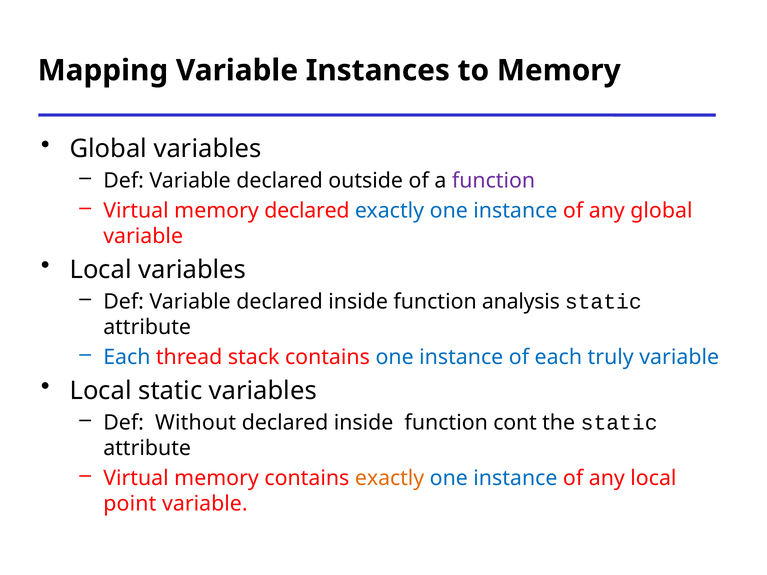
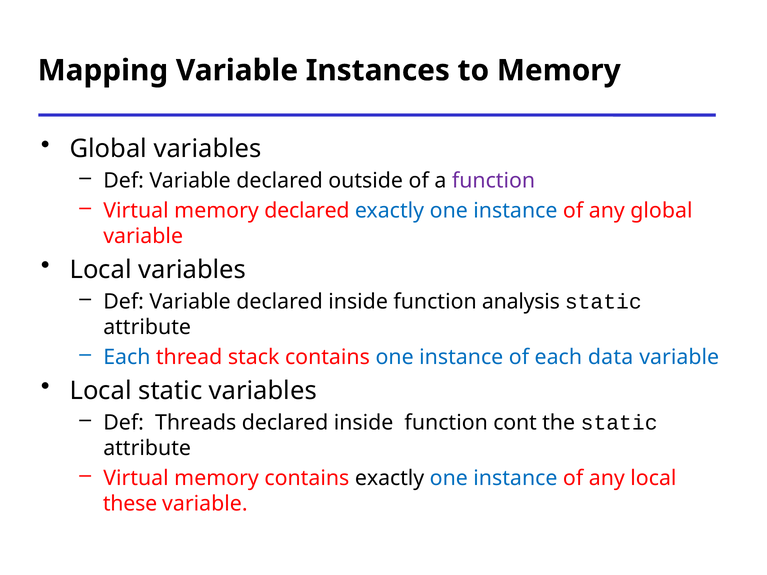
truly: truly -> data (611, 357)
Without: Without -> Threads (196, 423)
exactly colour: orange -> black (390, 478)
point: point -> these (130, 504)
